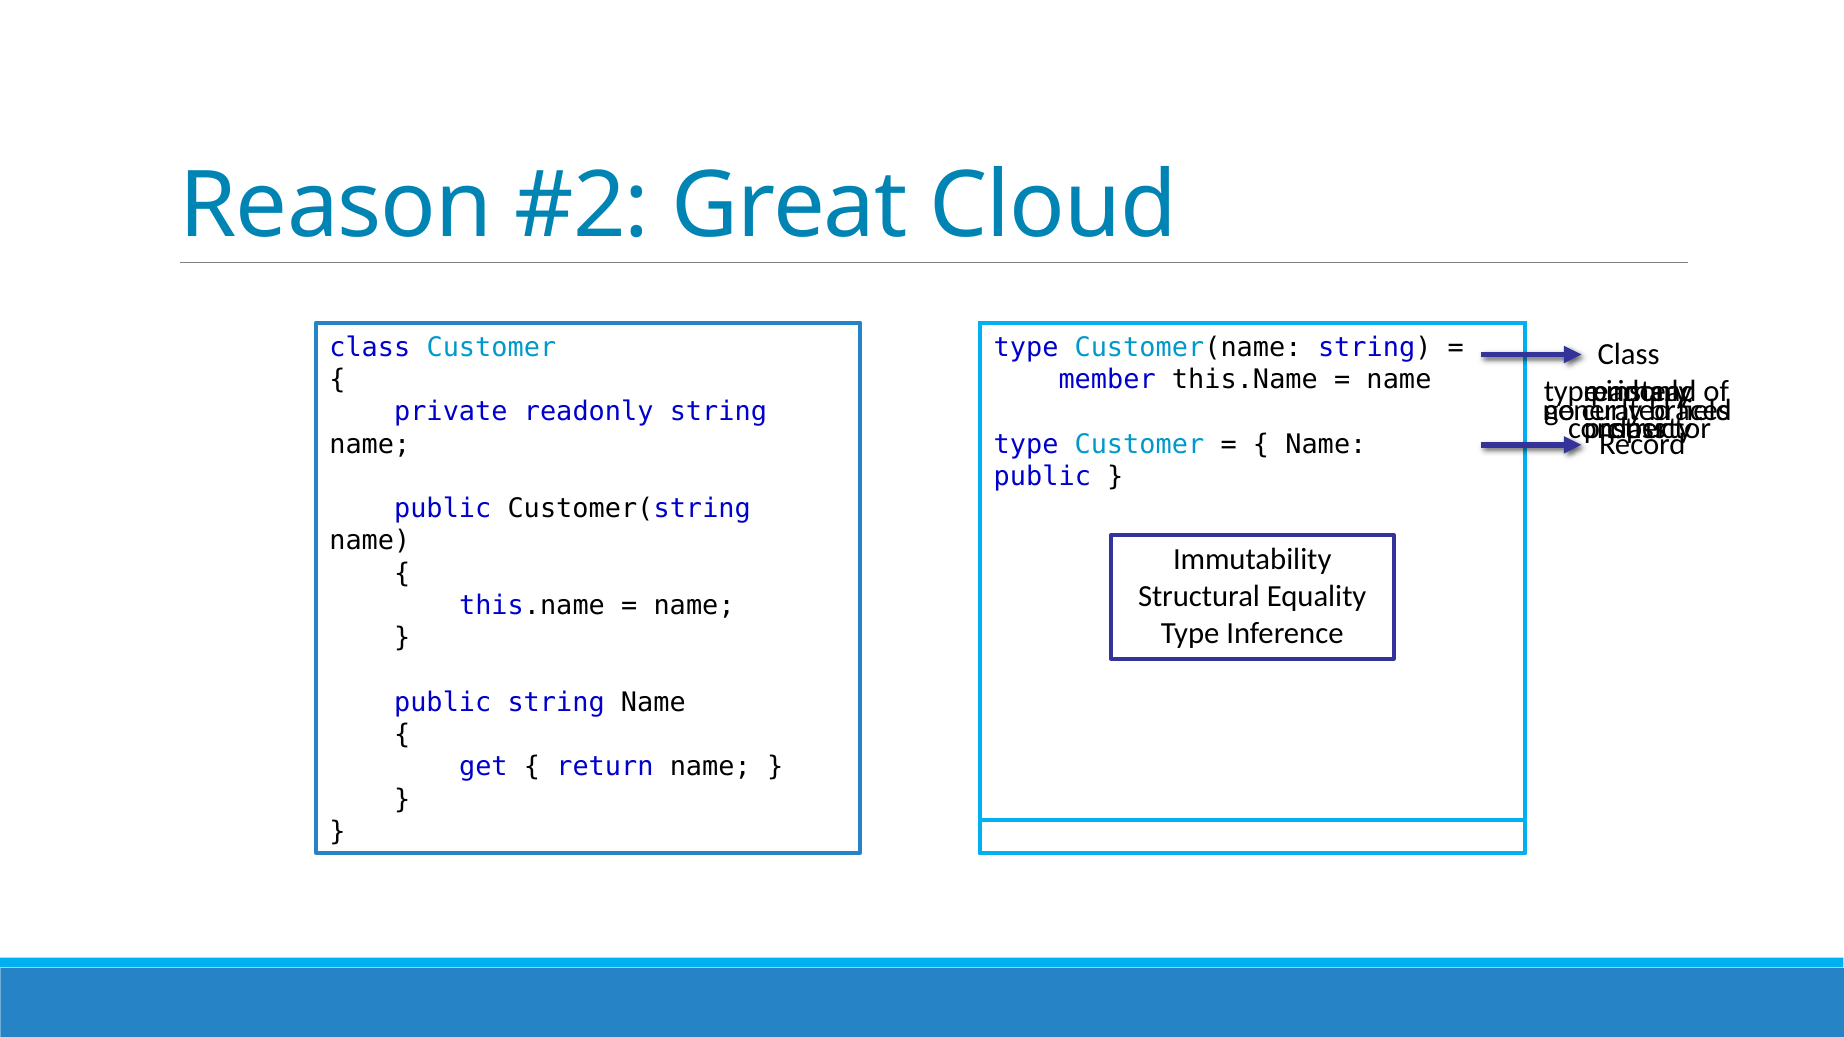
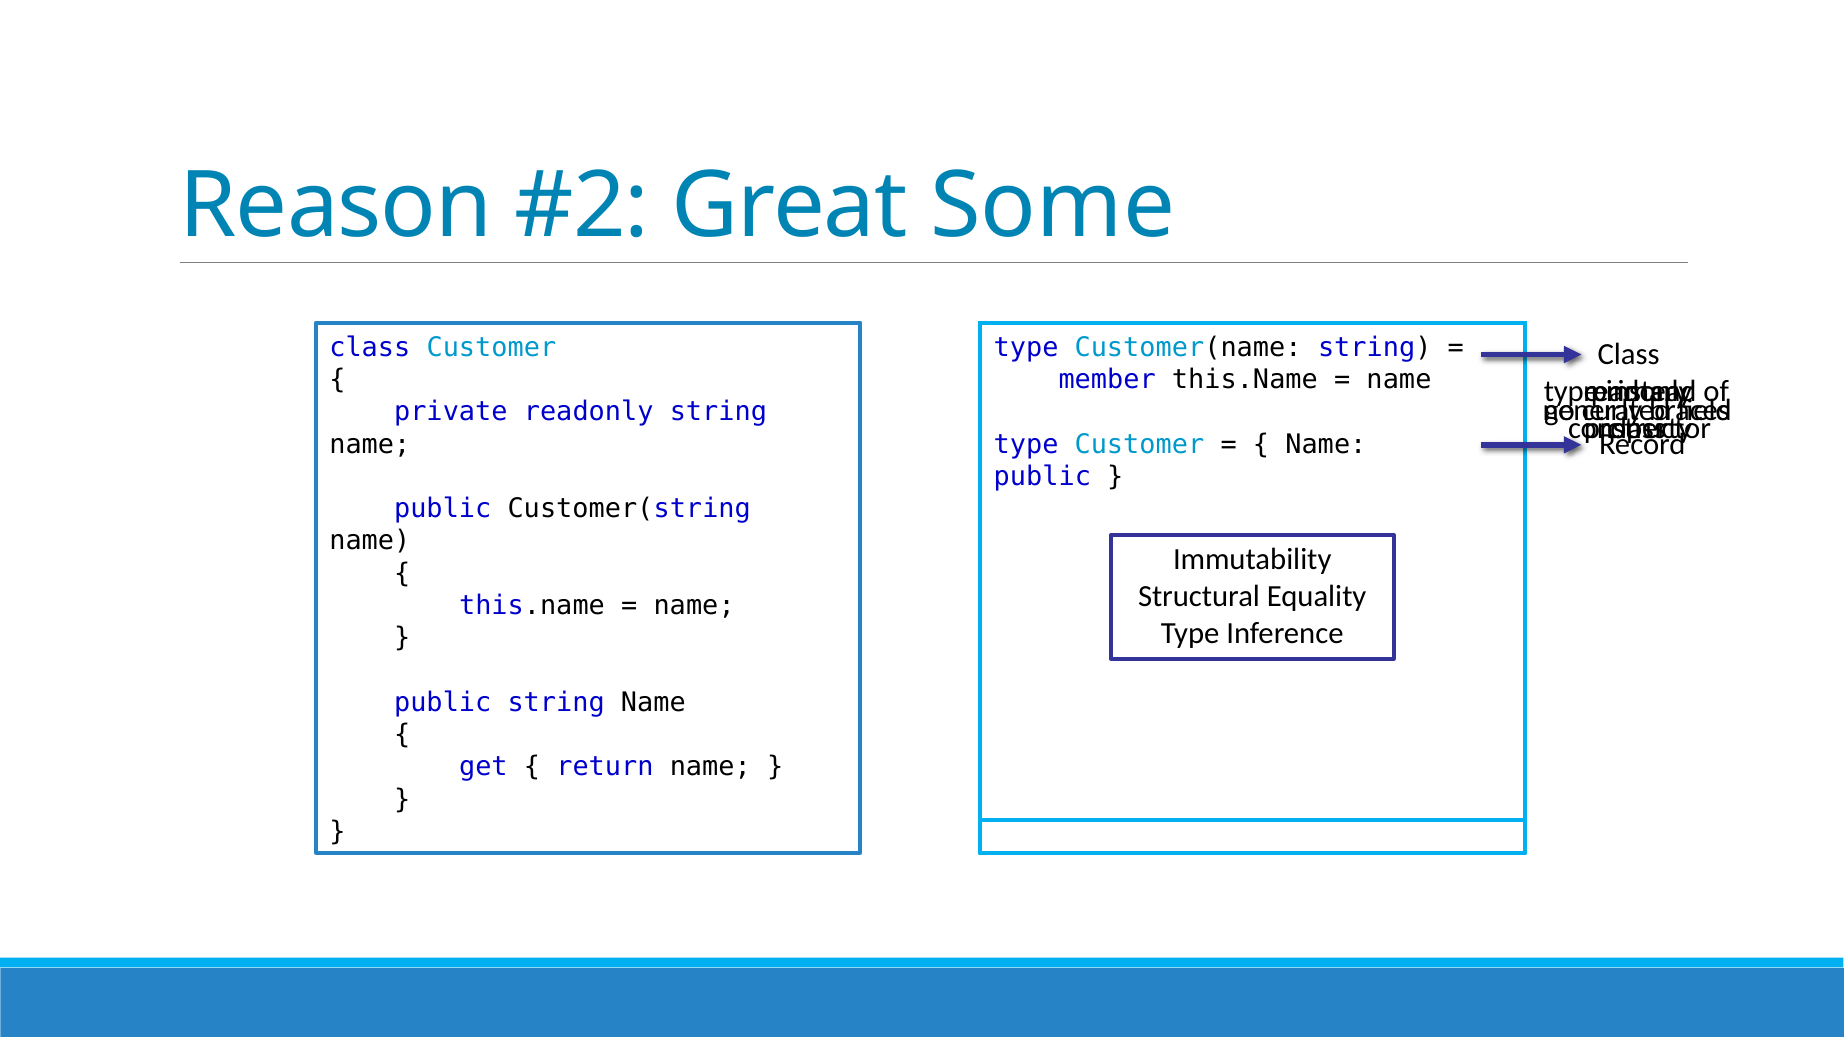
Cloud: Cloud -> Some (1053, 207)
